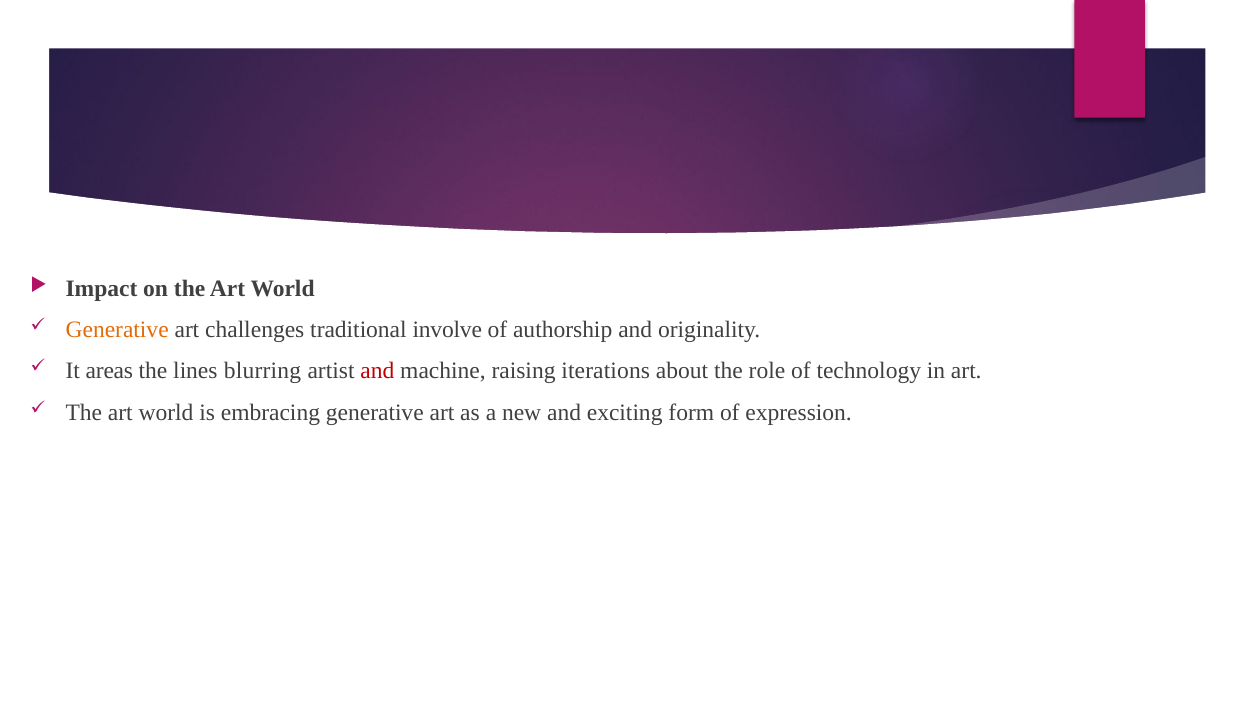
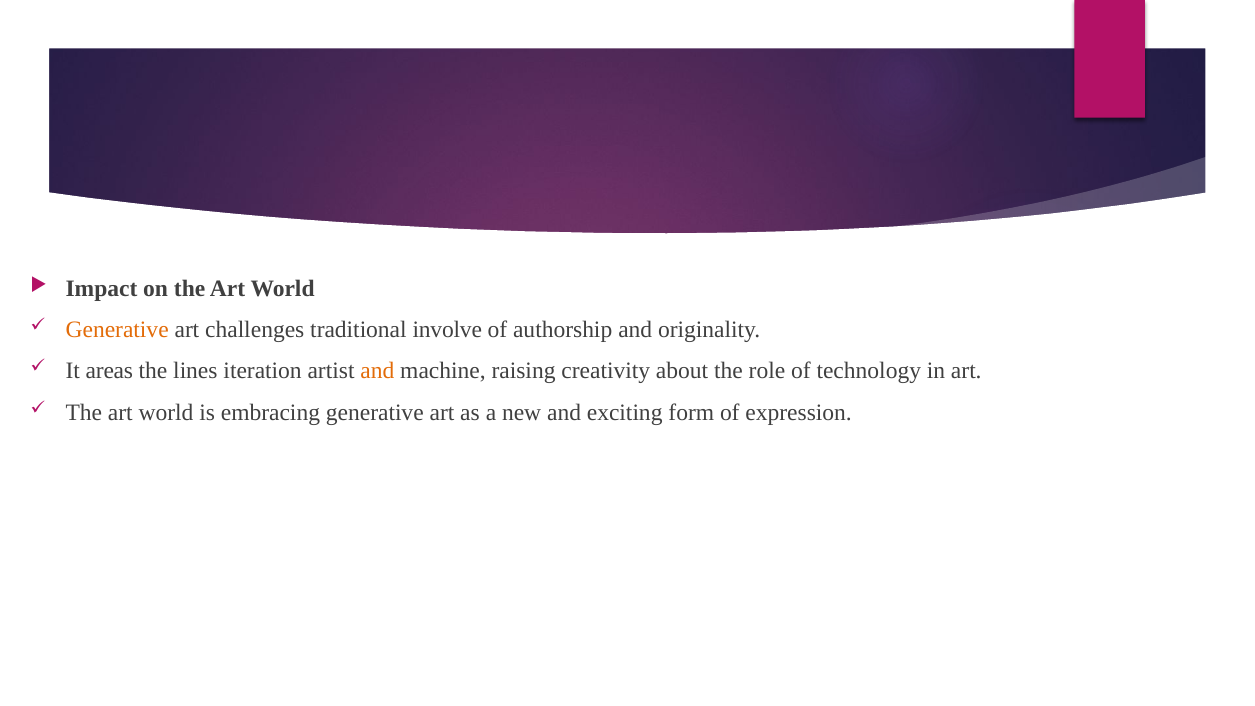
blurring: blurring -> iteration (263, 371)
and colour: red -> orange (377, 371)
iterations: iterations -> creativity (606, 371)
